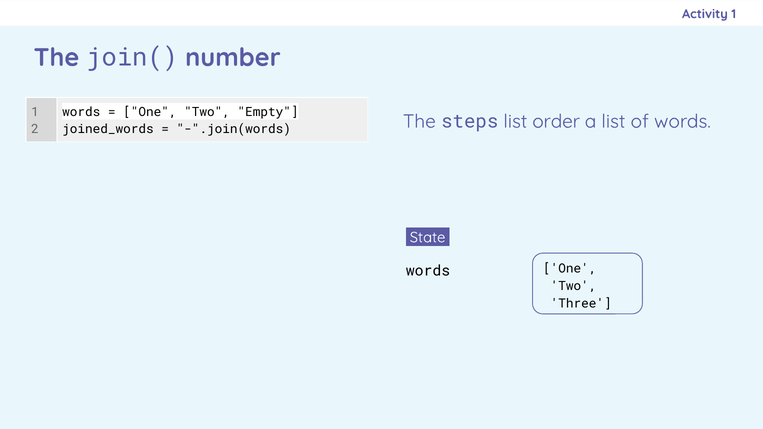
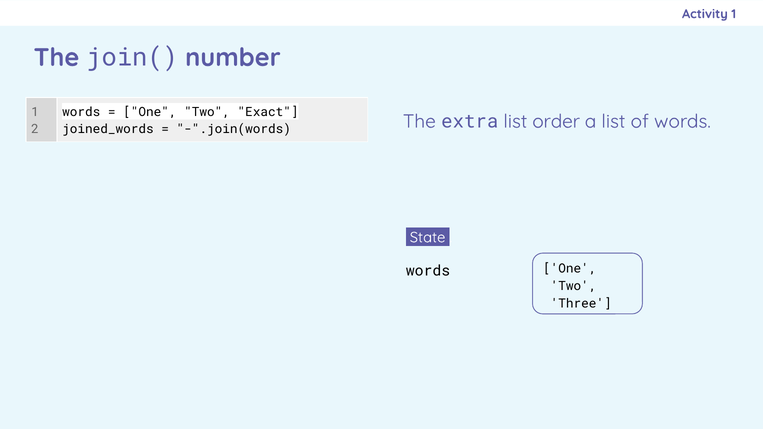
Empty: Empty -> Exact (268, 112)
steps: steps -> extra (470, 121)
